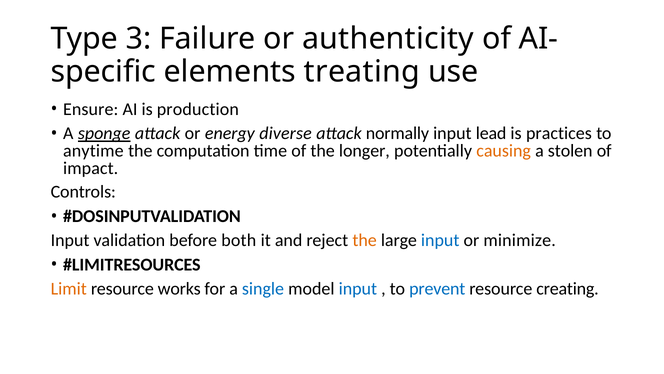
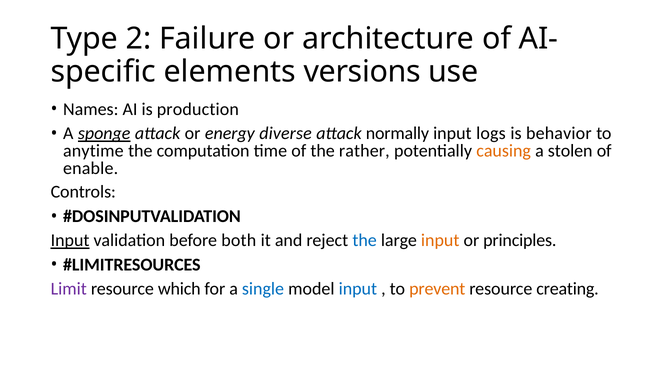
3: 3 -> 2 (139, 39)
authenticity: authenticity -> architecture (388, 39)
treating: treating -> versions (362, 71)
Ensure: Ensure -> Names (91, 109)
lead: lead -> logs (491, 133)
practices: practices -> behavior (559, 133)
longer: longer -> rather (364, 151)
impact: impact -> enable (91, 168)
Input underline: none -> present (70, 240)
the colour: orange -> blue (365, 240)
input colour: blue -> orange (440, 240)
minimize: minimize -> principles (520, 240)
Limit colour: orange -> purple (69, 289)
works: works -> which (179, 289)
prevent colour: blue -> orange (437, 289)
